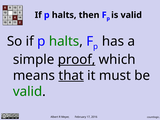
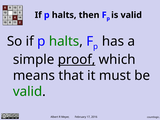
that underline: present -> none (71, 75)
